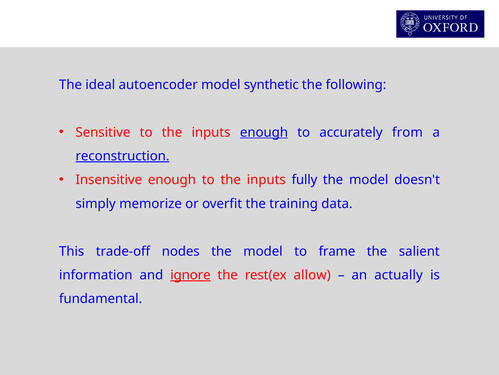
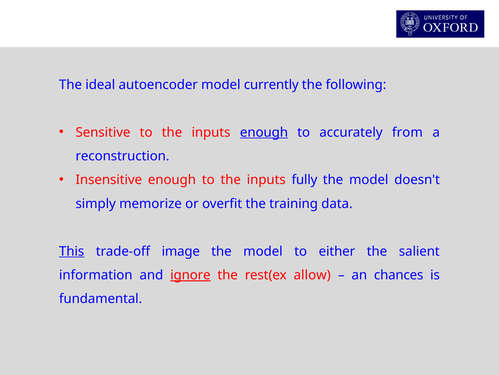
synthetic: synthetic -> currently (271, 85)
reconstruction underline: present -> none (122, 156)
This underline: none -> present (72, 251)
nodes: nodes -> image (181, 251)
frame: frame -> either (337, 251)
actually: actually -> chances (399, 275)
